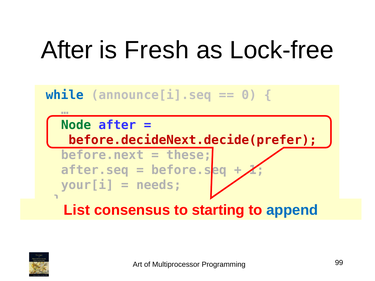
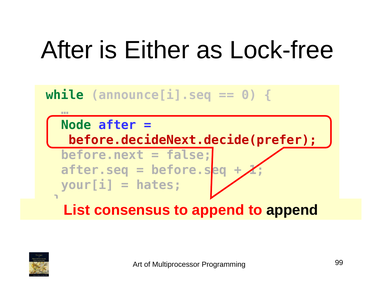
Fresh: Fresh -> Either (157, 50)
while colour: blue -> green (65, 95)
these: these -> false (189, 155)
needs: needs -> hates (159, 185)
consensus to starting: starting -> append (218, 210)
append colour: blue -> black (292, 210)
